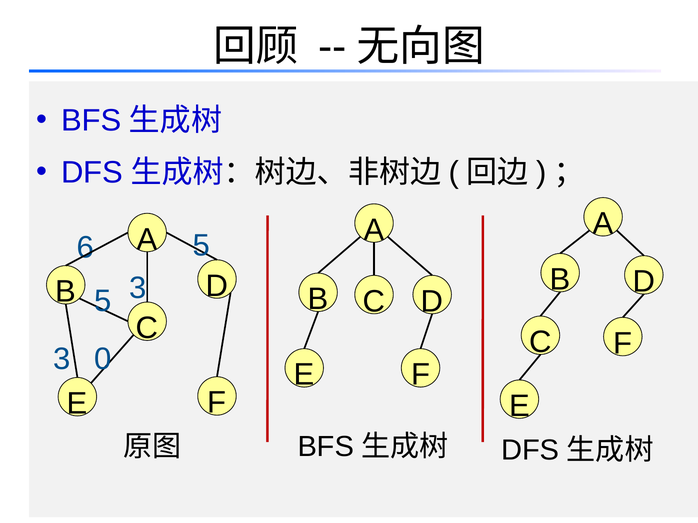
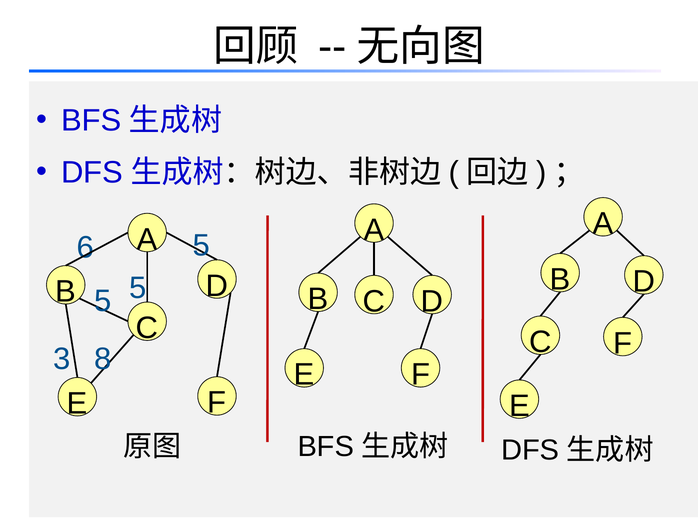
3: 3 -> 5 (138, 288)
0: 0 -> 8 (103, 359)
